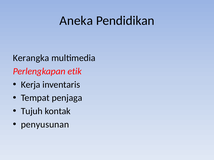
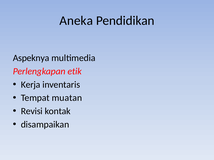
Kerangka: Kerangka -> Aspeknya (31, 58)
penjaga: penjaga -> muatan (67, 98)
Tujuh: Tujuh -> Revisi (32, 111)
penyusunan: penyusunan -> disampaikan (45, 125)
